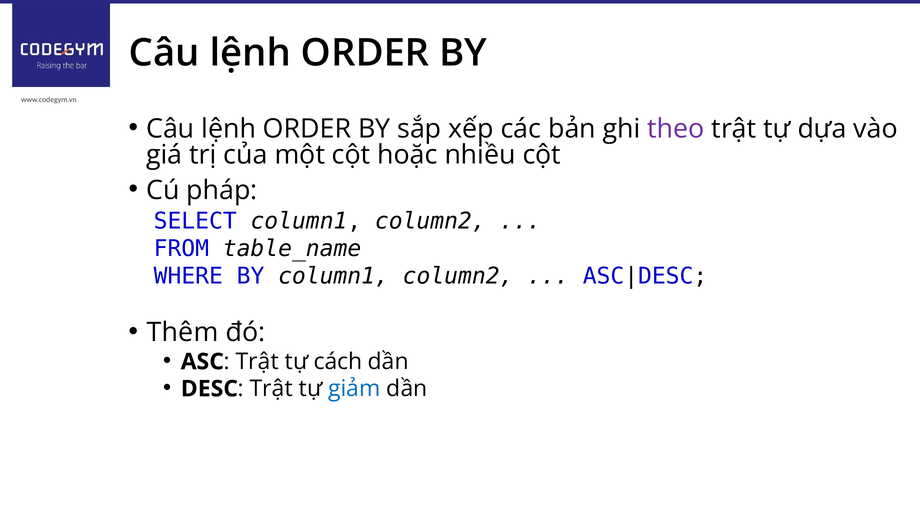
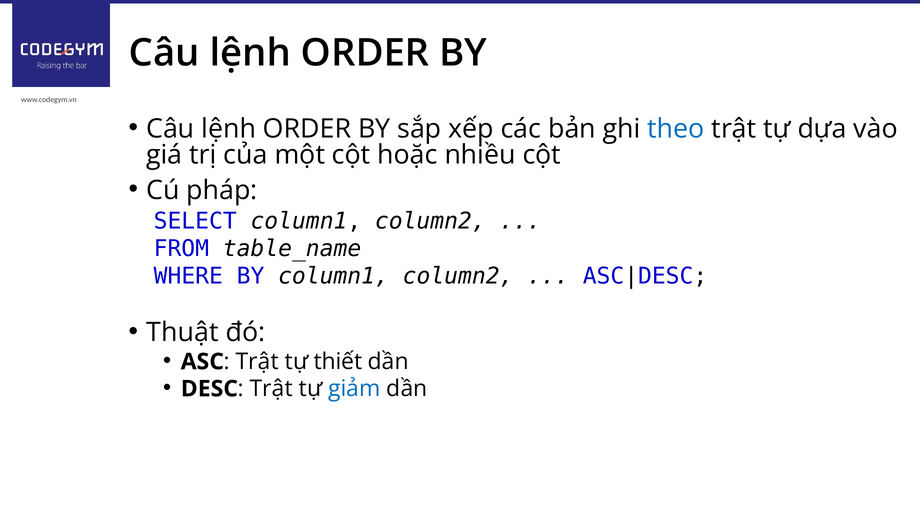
theo colour: purple -> blue (676, 129)
Thêm: Thêm -> Thuật (183, 333)
cách: cách -> thiết (338, 362)
